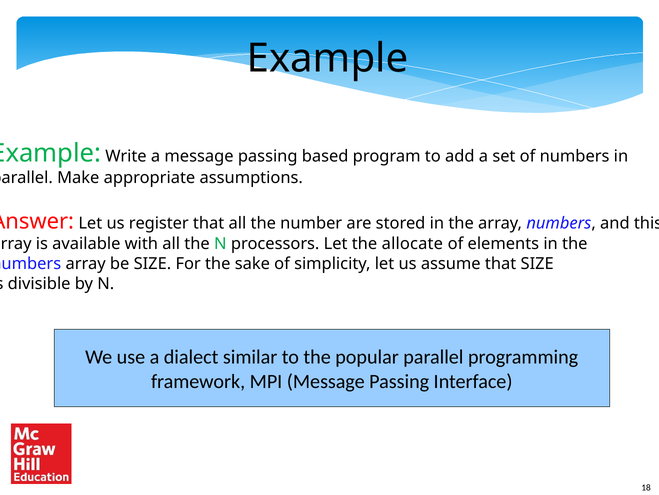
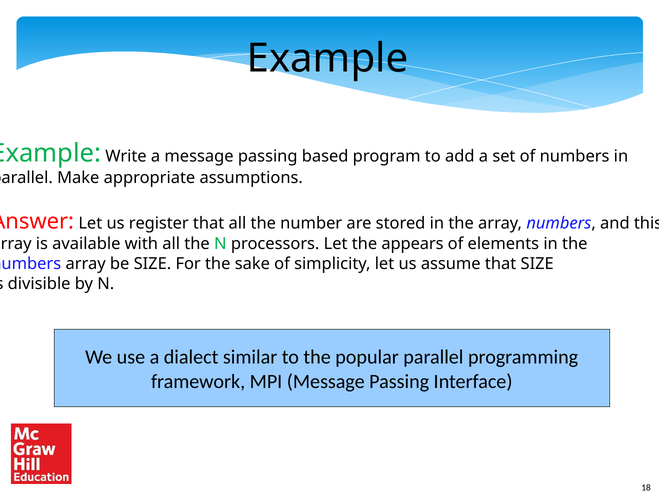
allocate: allocate -> appears (412, 244)
